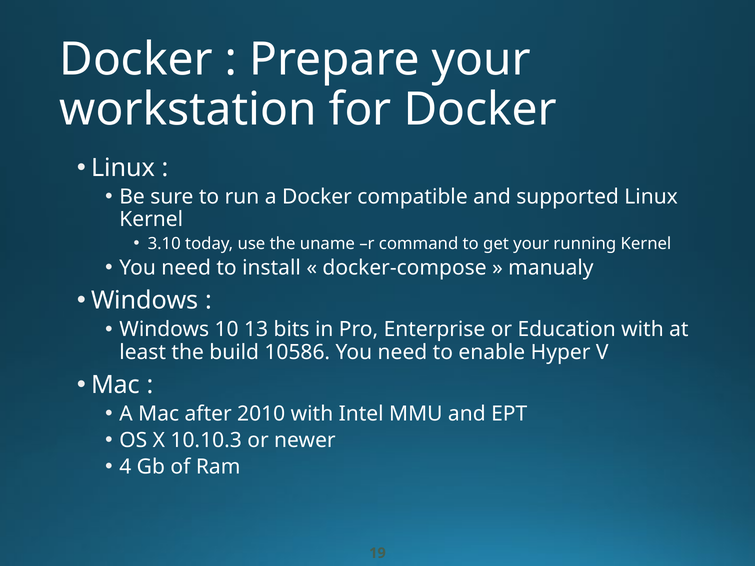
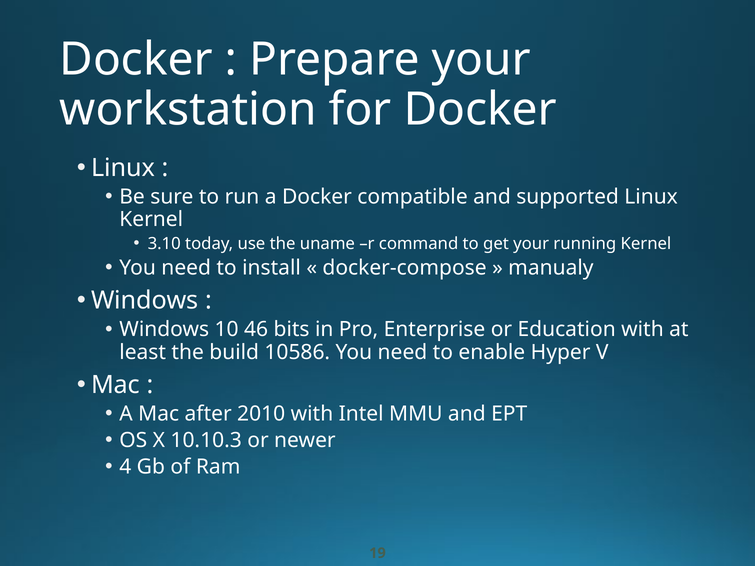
13: 13 -> 46 (256, 330)
